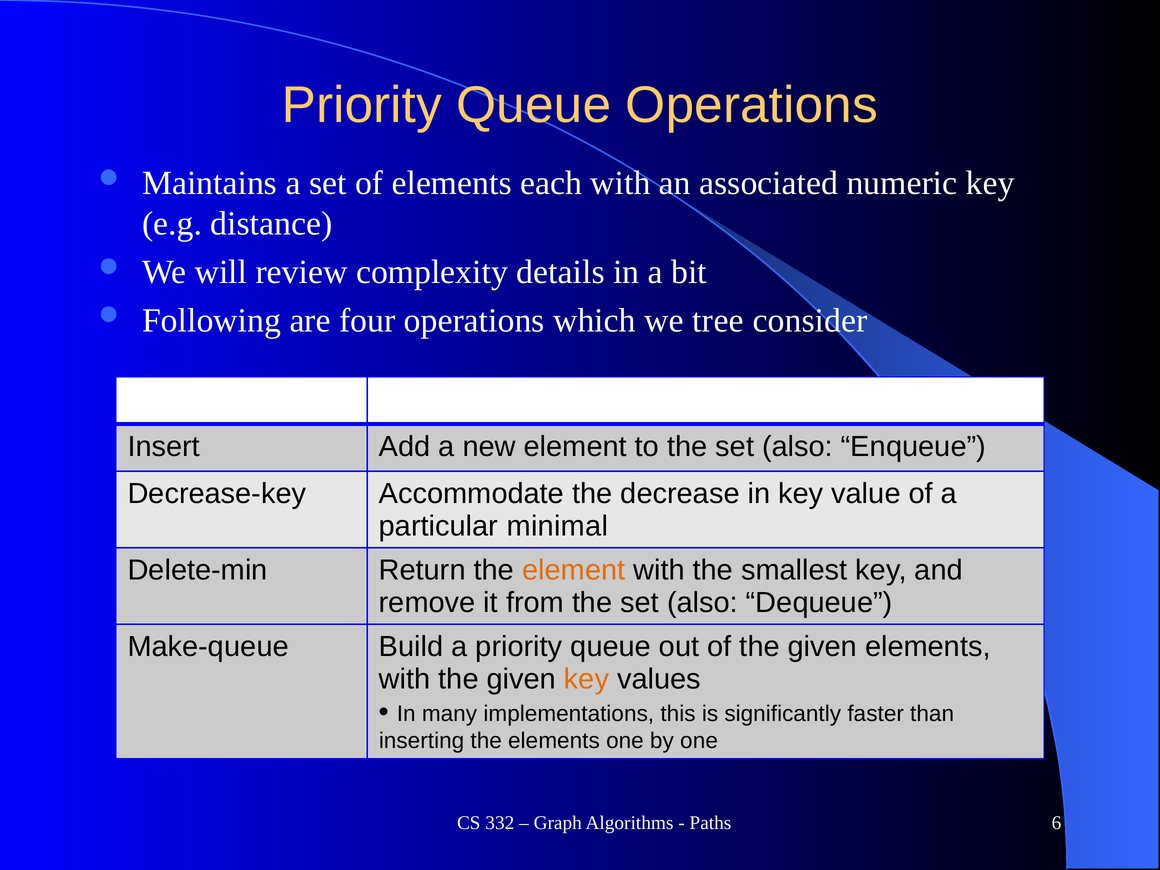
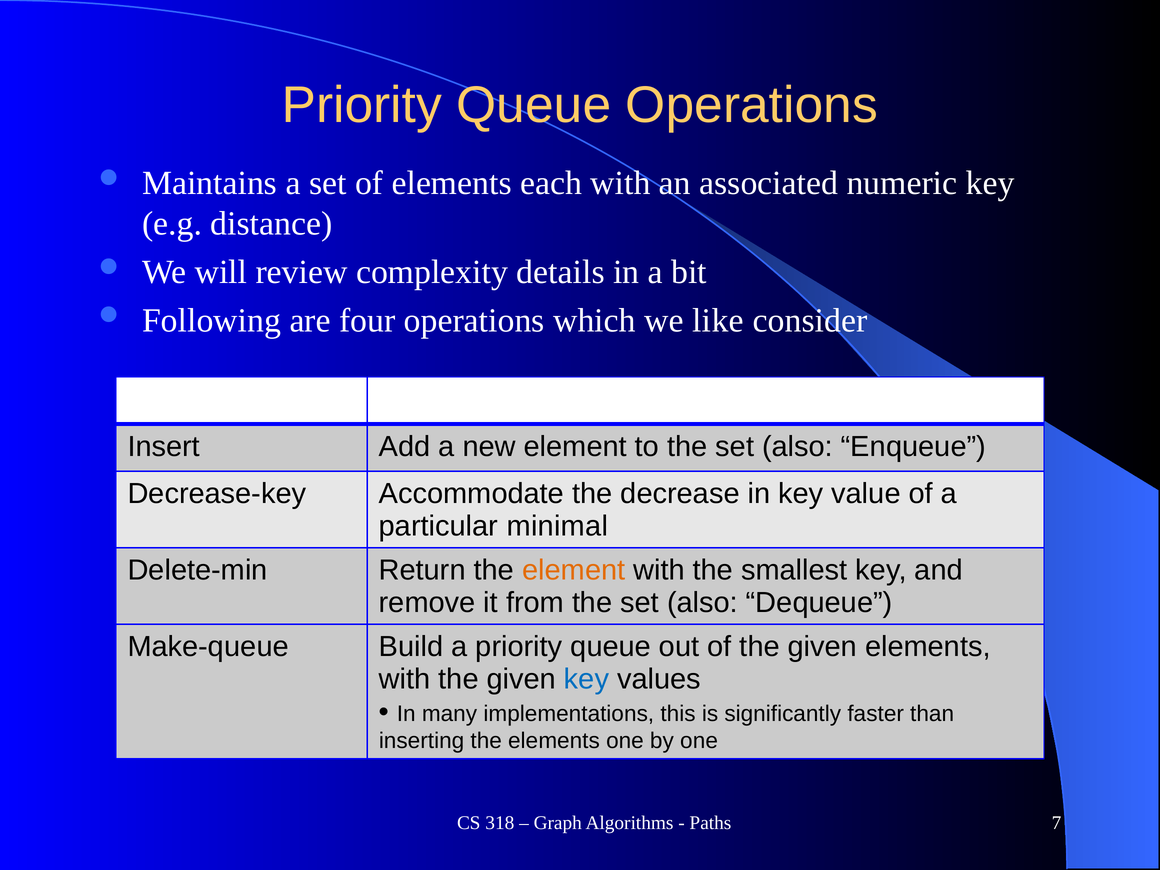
tree: tree -> like (718, 320)
key colour: orange -> blue (587, 679)
332: 332 -> 318 (500, 823)
6: 6 -> 7 (1056, 823)
